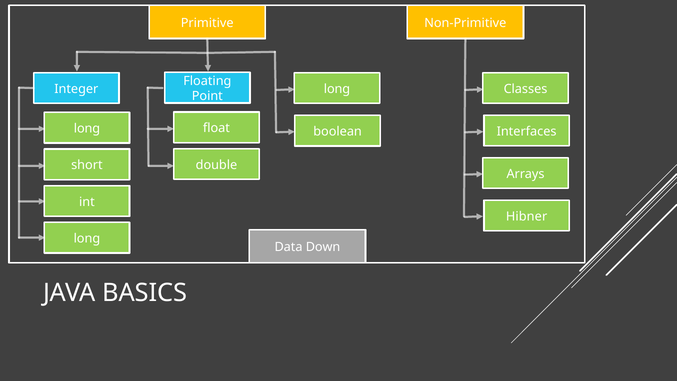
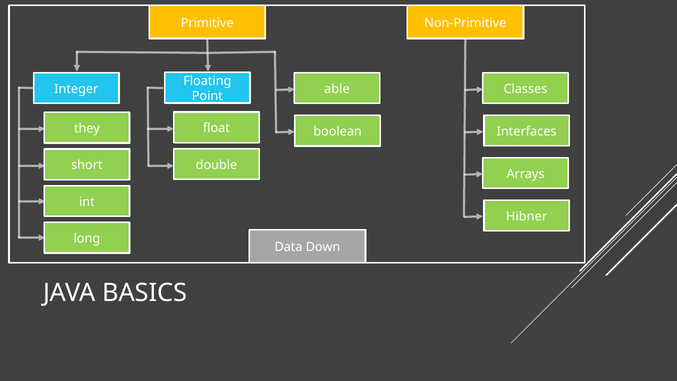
long: long -> able (337, 89)
long: long -> they (87, 129)
